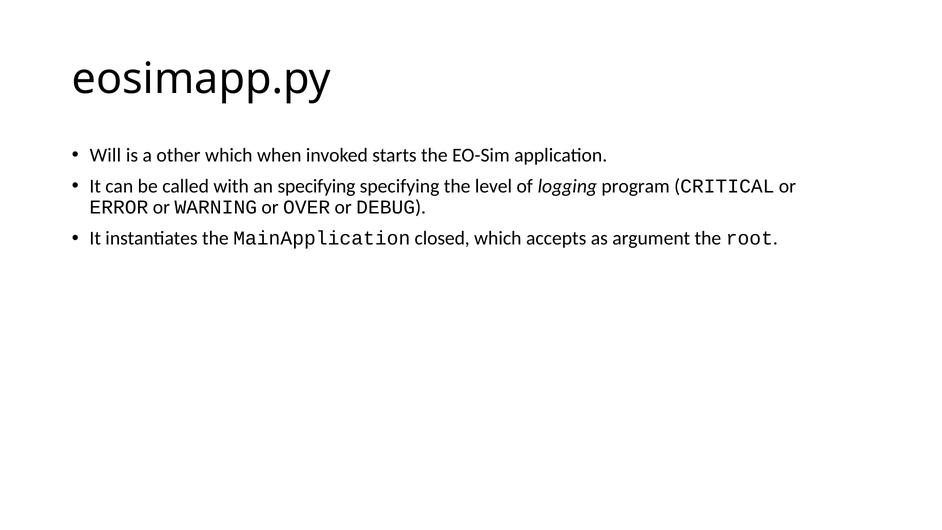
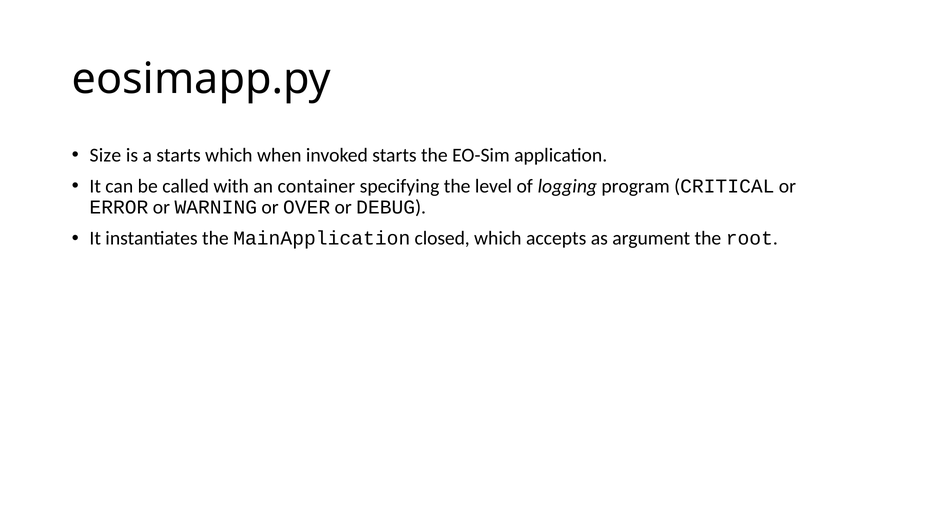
Will: Will -> Size (105, 155)
a other: other -> starts (179, 155)
an specifying: specifying -> container (316, 186)
